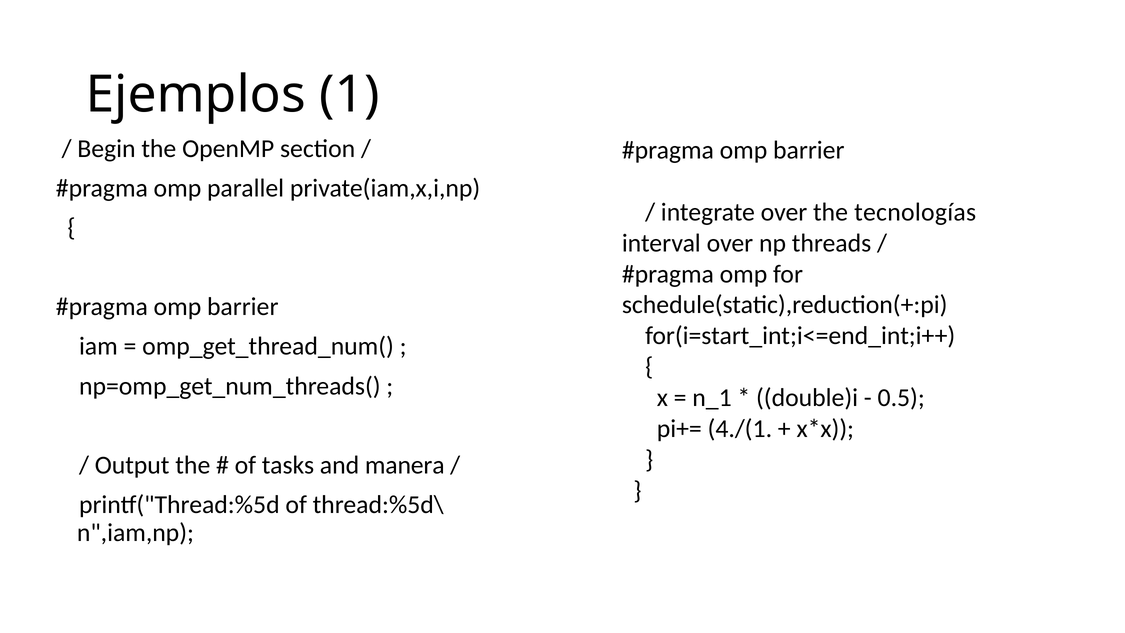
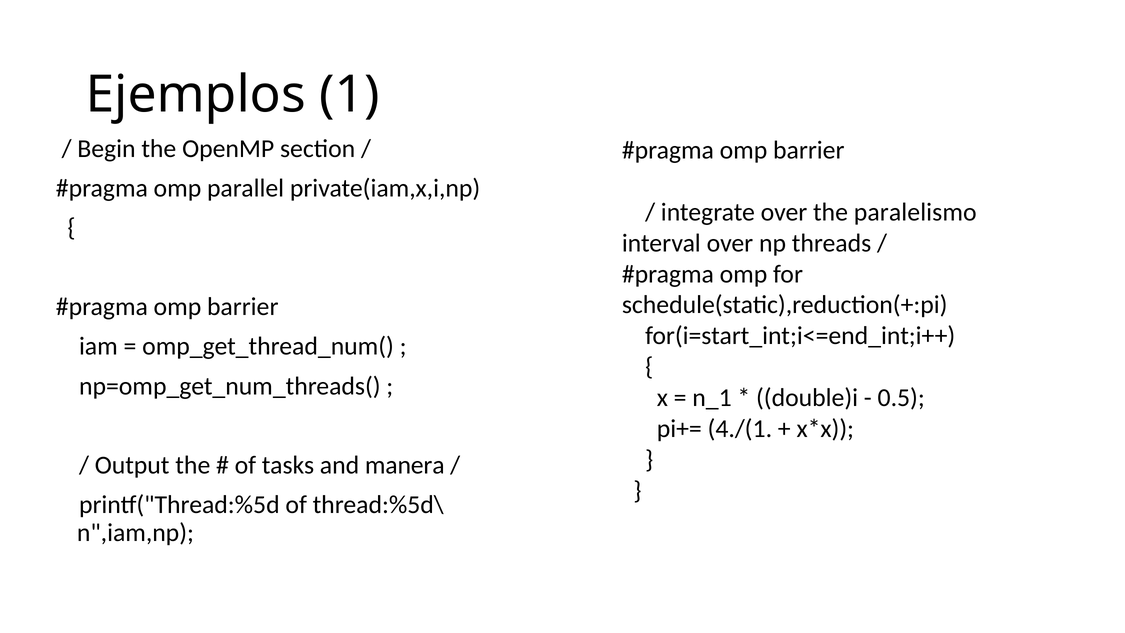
tecnologías: tecnologías -> paralelismo (915, 212)
